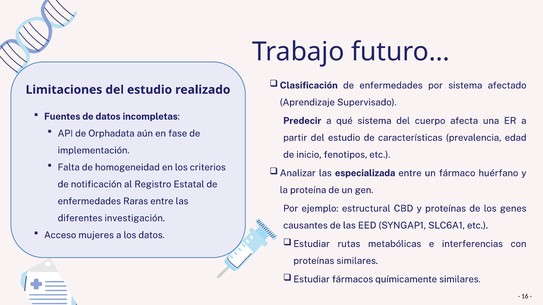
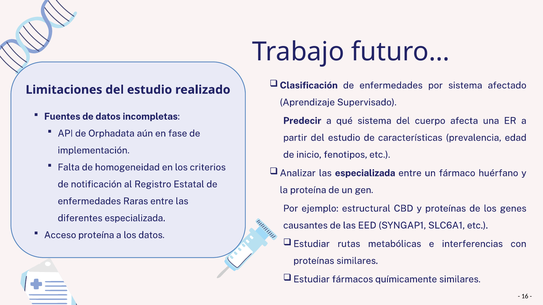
diferentes investigación: investigación -> especializada (135, 218)
Acceso mujeres: mujeres -> proteína (96, 235)
